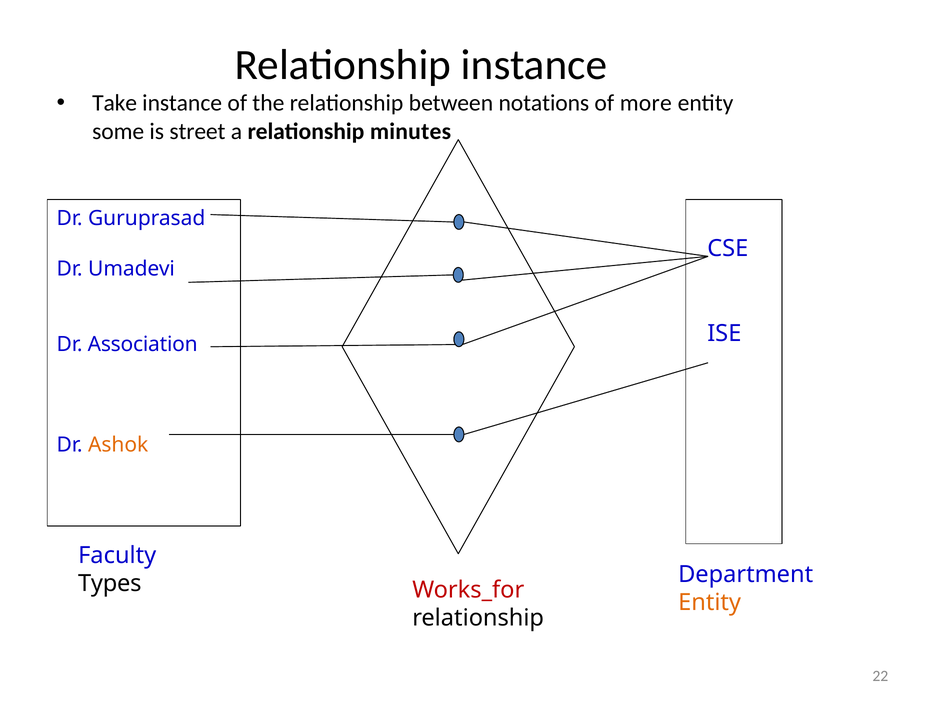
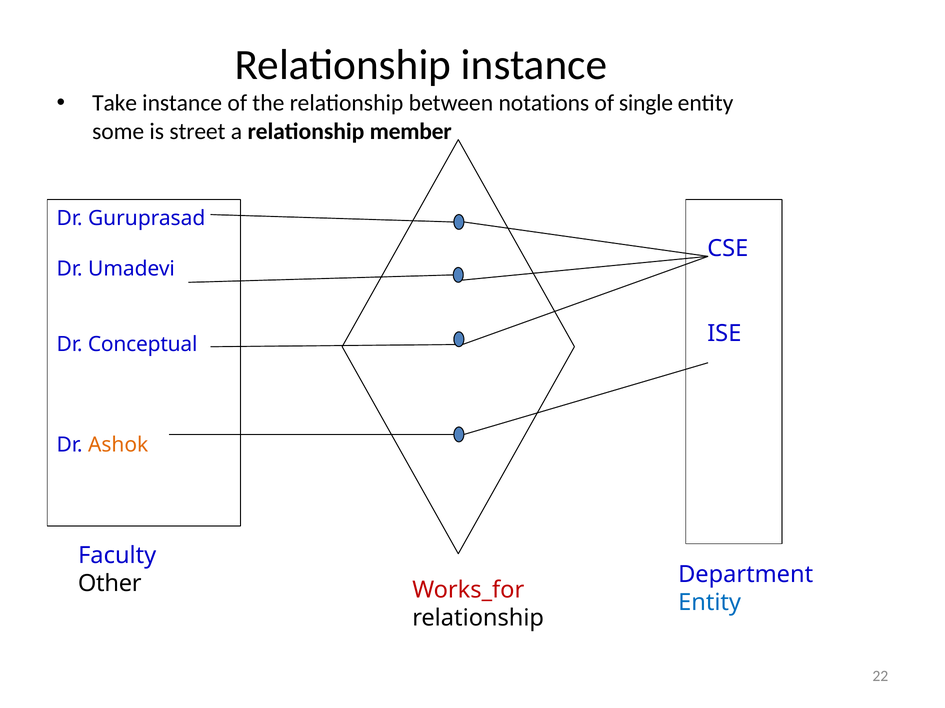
more: more -> single (646, 103)
minutes: minutes -> member (411, 132)
Association: Association -> Conceptual (143, 345)
Types: Types -> Other (110, 584)
Entity colour: orange -> blue (710, 603)
